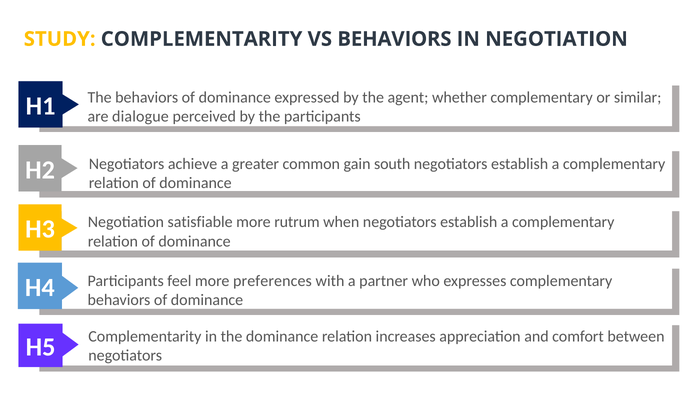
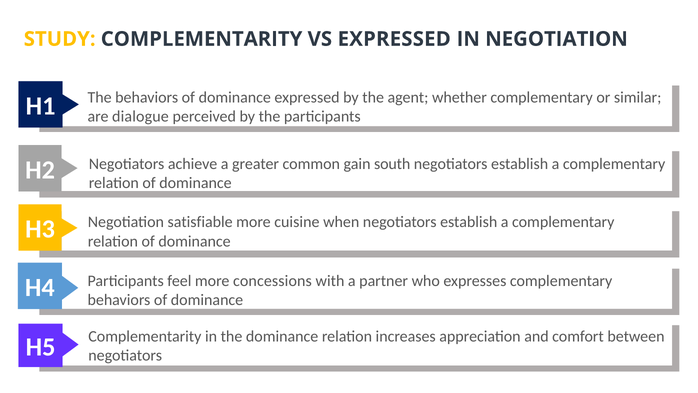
VS BEHAVIORS: BEHAVIORS -> EXPRESSED (394, 39)
rutrum: rutrum -> cuisine (297, 222)
preferences: preferences -> concessions (272, 281)
